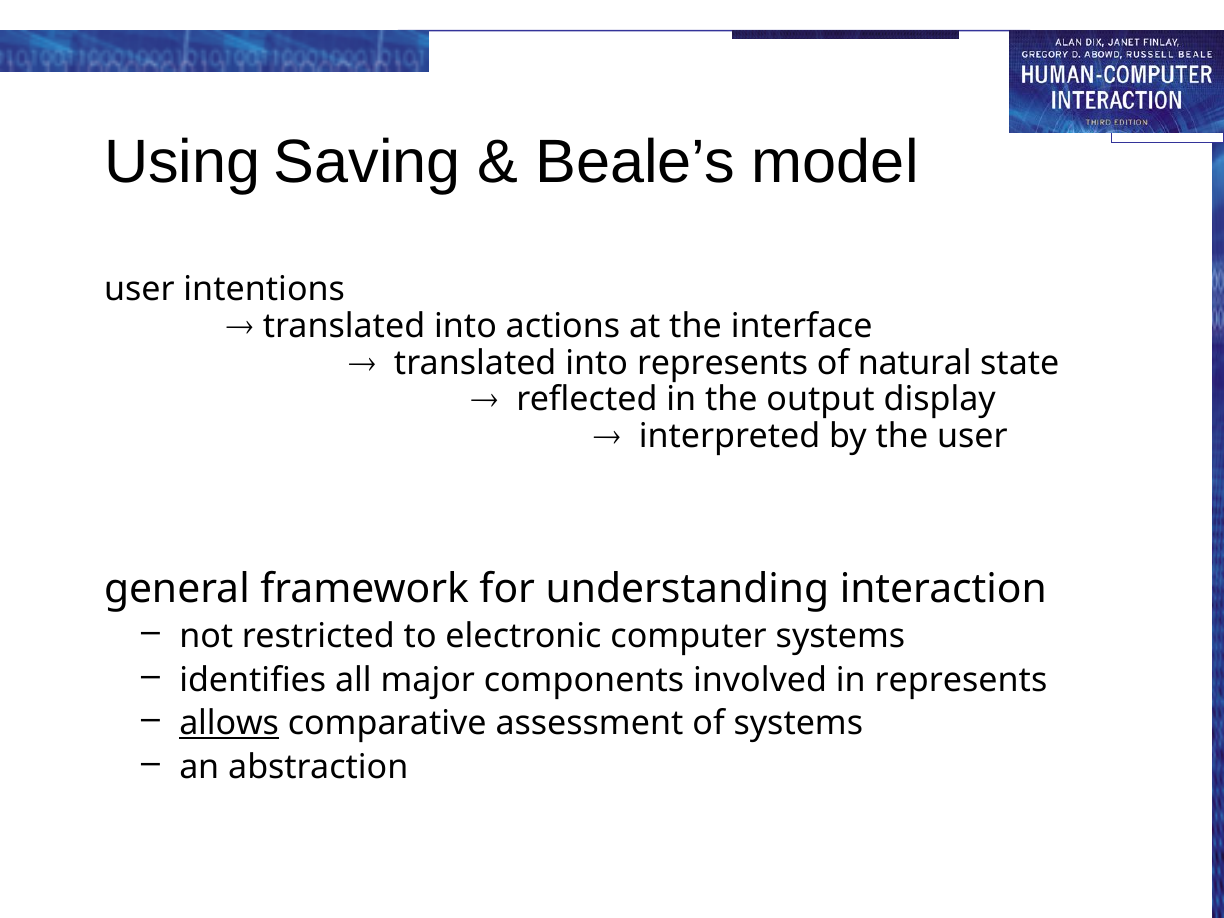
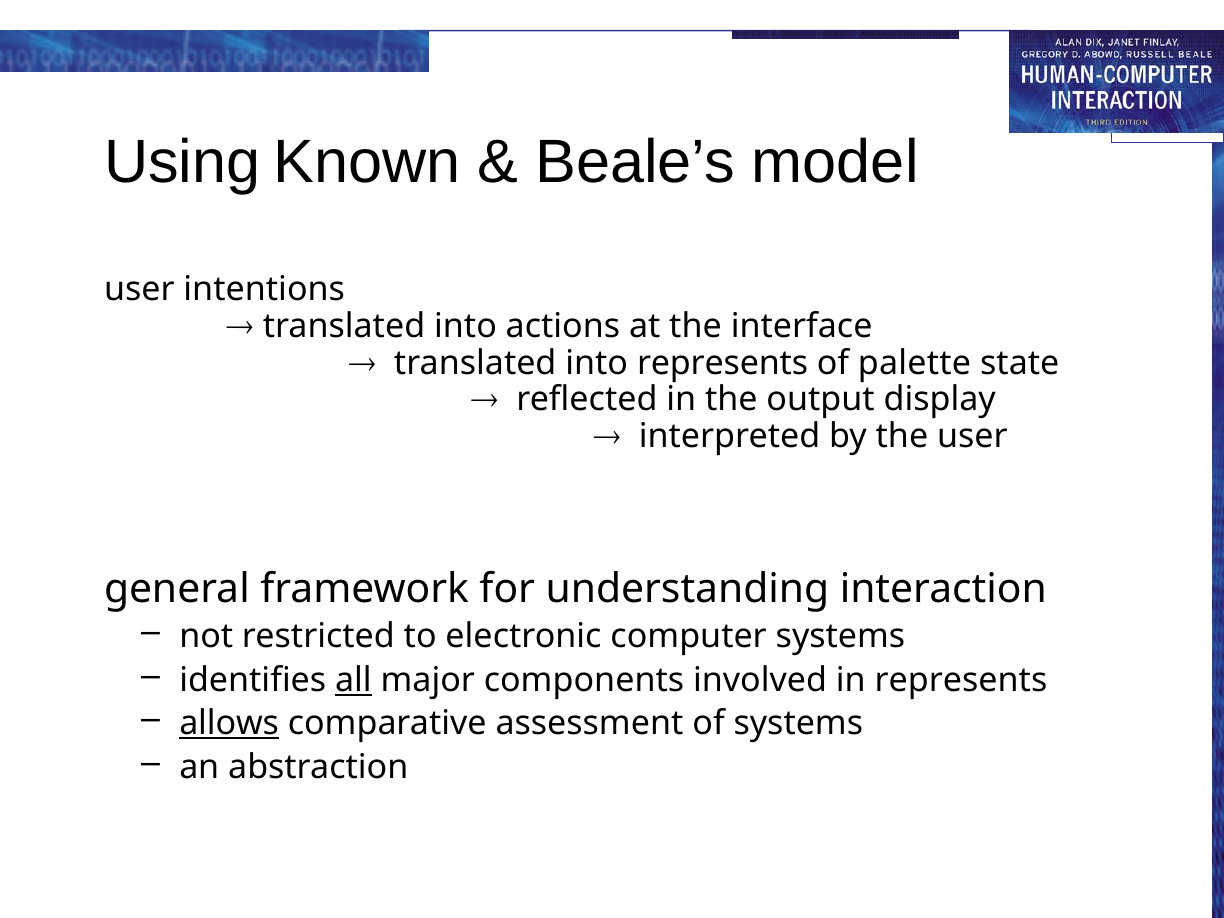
Saving: Saving -> Known (367, 162)
natural: natural -> palette (915, 363)
all underline: none -> present (353, 680)
